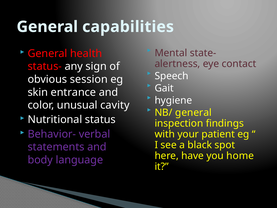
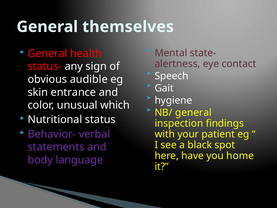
capabilities: capabilities -> themselves (128, 27)
session: session -> audible (89, 79)
cavity: cavity -> which (115, 105)
